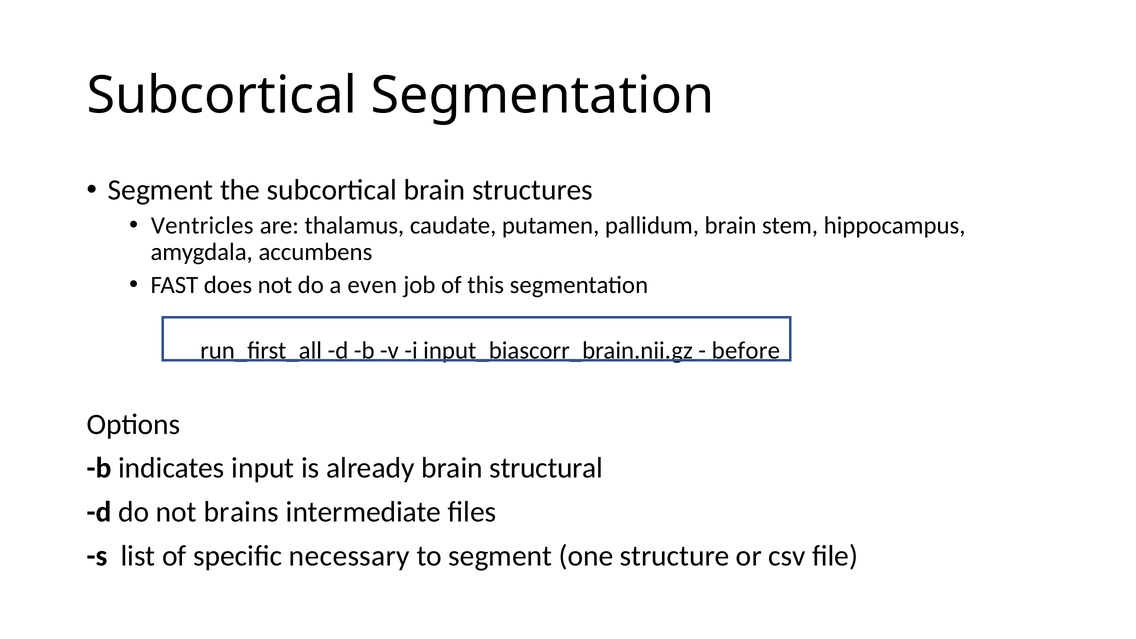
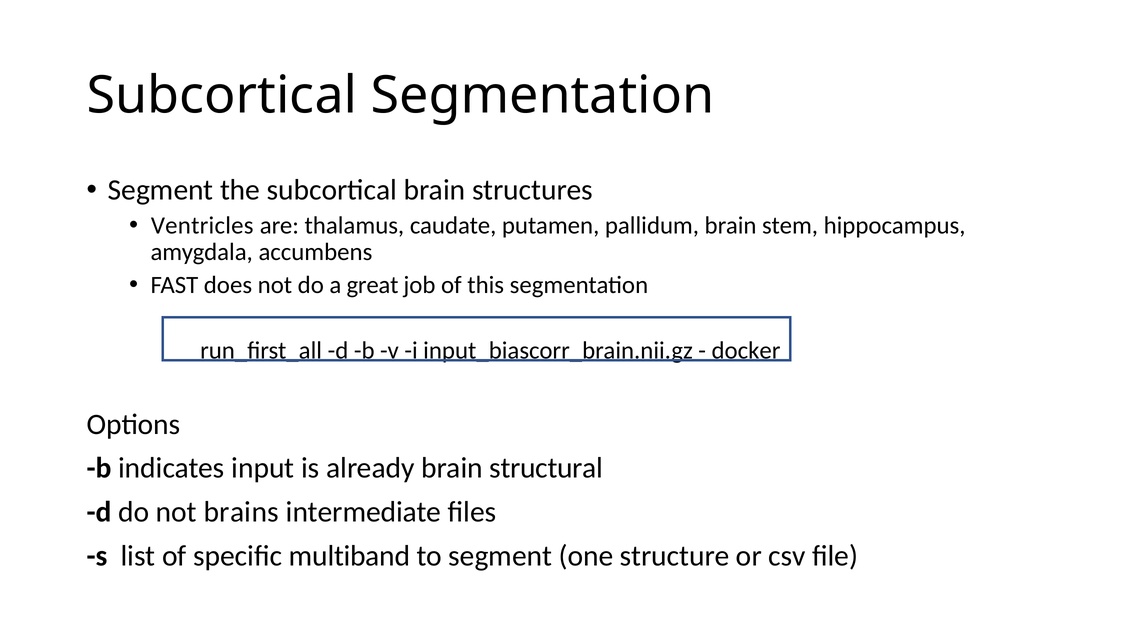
even: even -> great (372, 285)
before: before -> docker (746, 351)
necessary: necessary -> multiband (350, 556)
